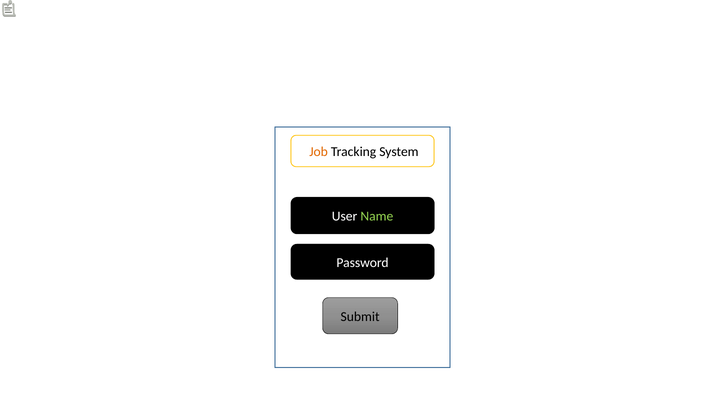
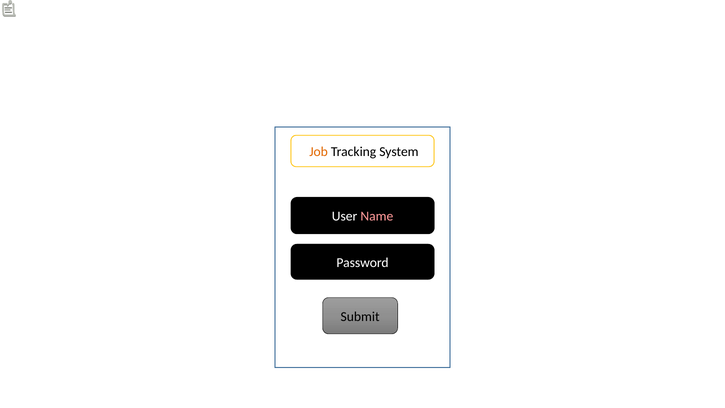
Name colour: light green -> pink (377, 216)
